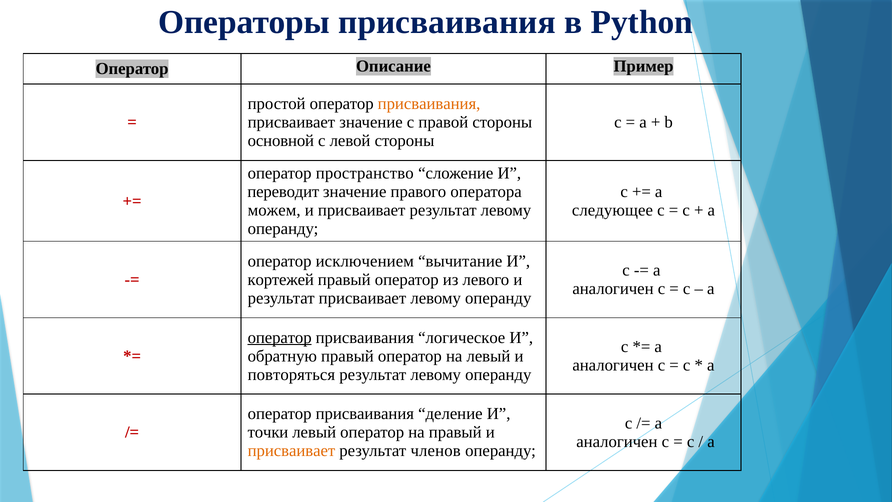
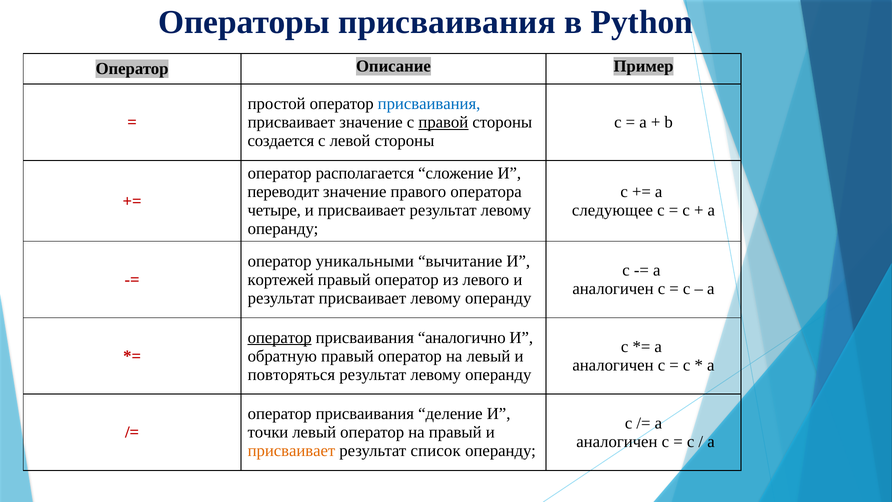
присваивания colour: orange -> blue (429, 104)
правой underline: none -> present (443, 122)
основной: основной -> создается (281, 141)
пространство: пространство -> располагается (365, 173)
можем: можем -> четыре (274, 210)
исключением: исключением -> уникальными (365, 261)
логическое: логическое -> аналогично (462, 337)
членов: членов -> список (436, 451)
